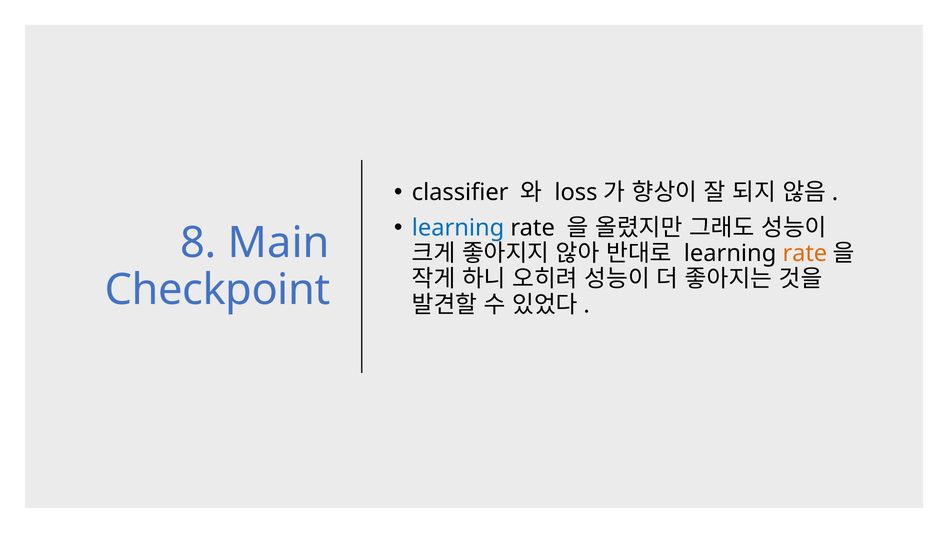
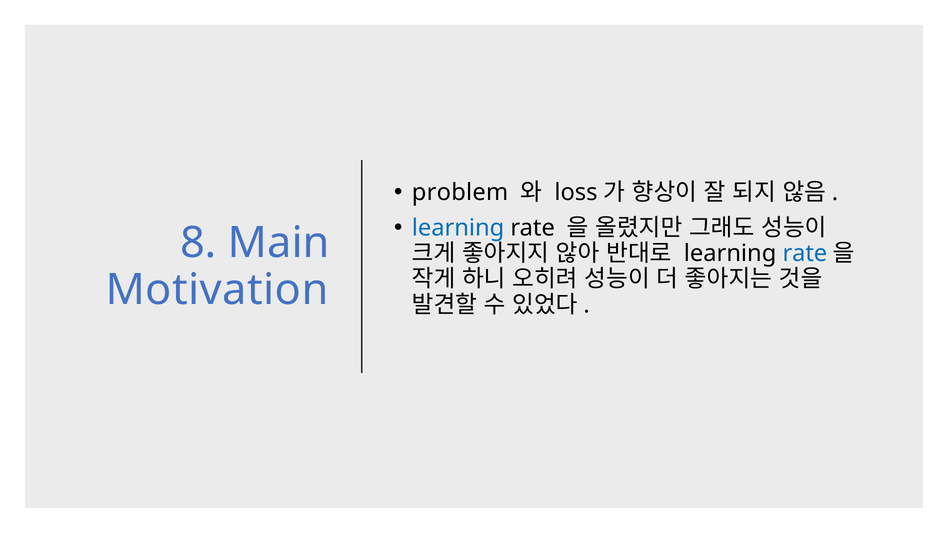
classifier: classifier -> problem (460, 193)
rate colour: orange -> blue (805, 254)
Checkpoint: Checkpoint -> Motivation (217, 290)
